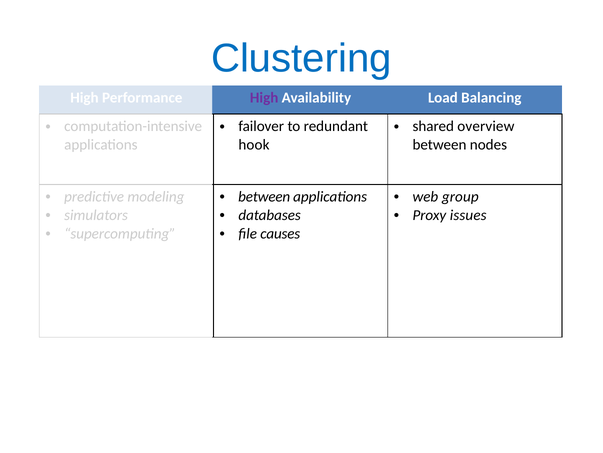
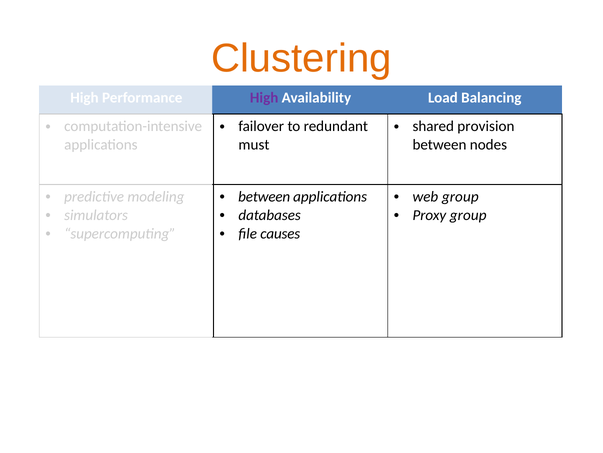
Clustering colour: blue -> orange (301, 59)
overview: overview -> provision (486, 126)
hook: hook -> must (254, 145)
Proxy issues: issues -> group (468, 215)
